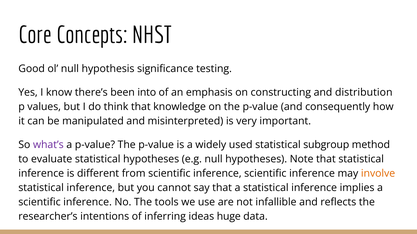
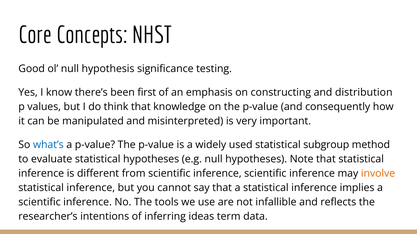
into: into -> first (147, 93)
what’s colour: purple -> blue (48, 145)
huge: huge -> term (229, 217)
